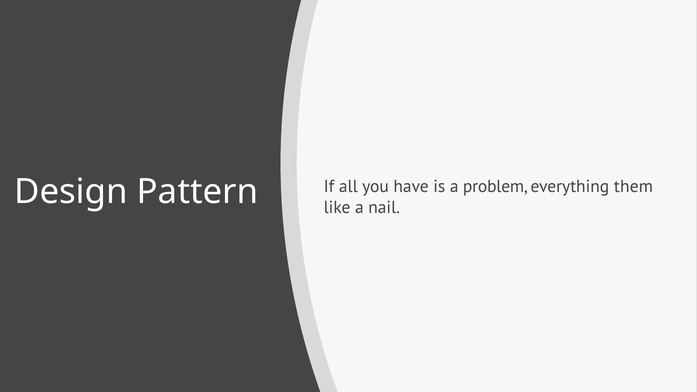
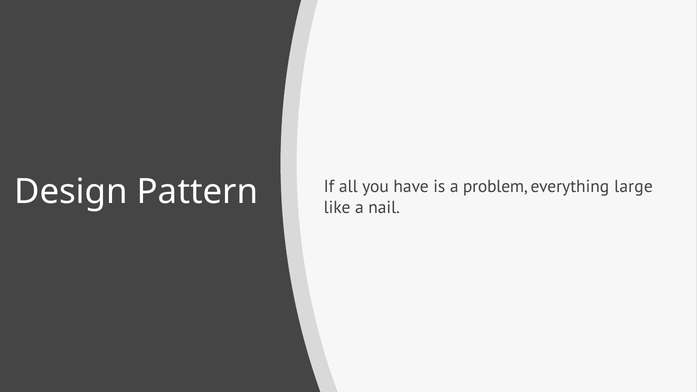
them: them -> large (633, 187)
